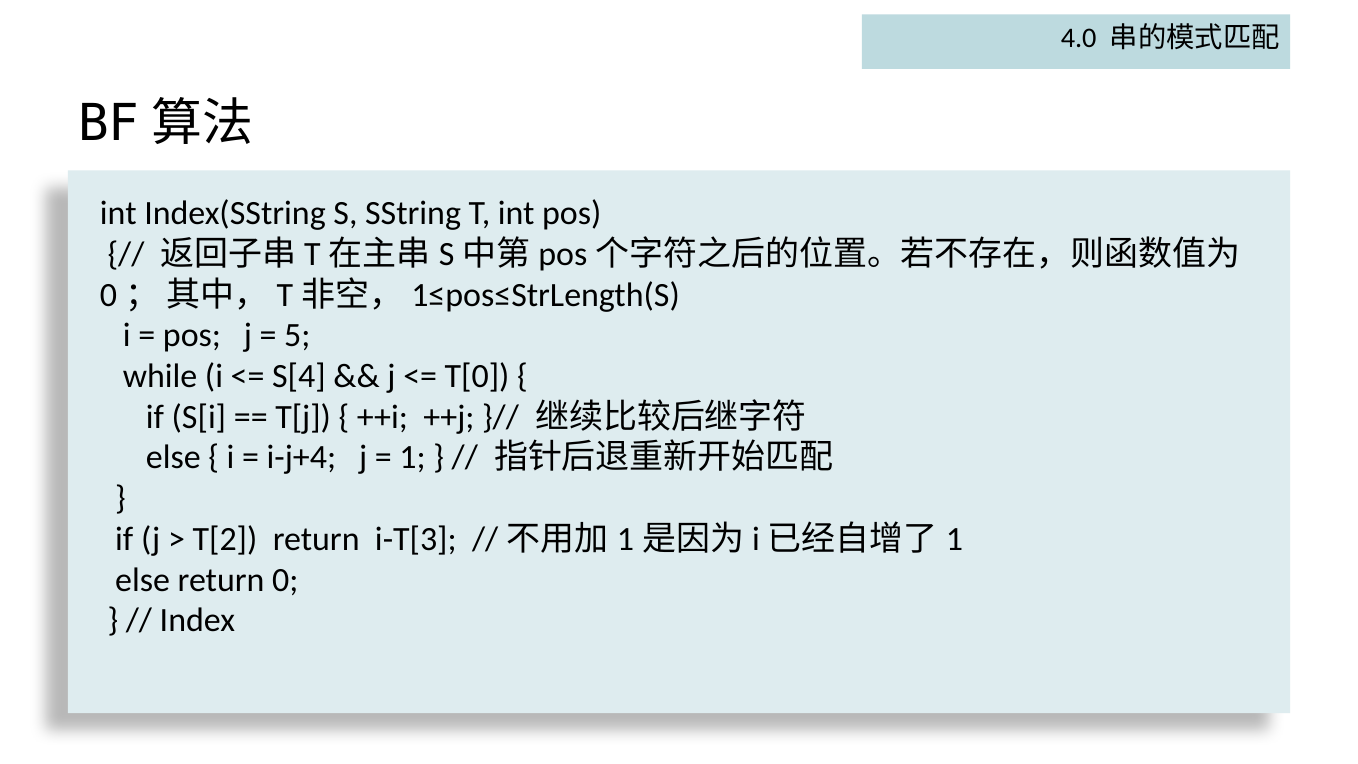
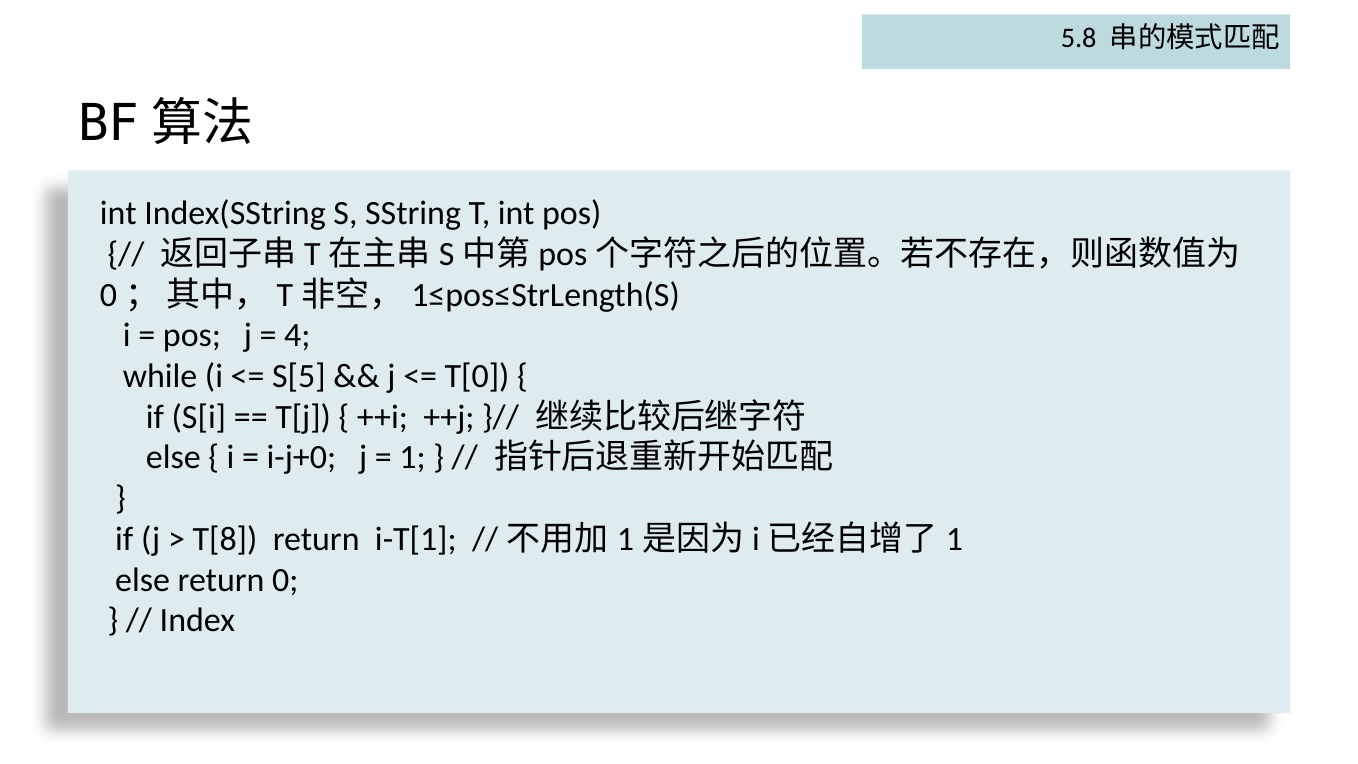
4.0: 4.0 -> 5.8 (1079, 38)
5: 5 -> 4 (297, 335)
S[4: S[4 -> S[5 (299, 376)
i-j+4: i-j+4 -> i-j+0 (301, 458)
T[2: T[2 -> T[8 (225, 539)
i-T[3: i-T[3 -> i-T[1 (416, 539)
